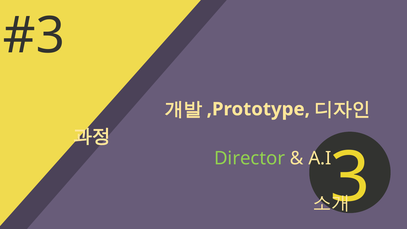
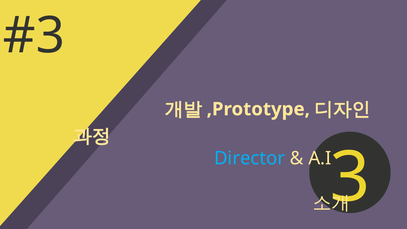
Director colour: light green -> light blue (250, 158)
